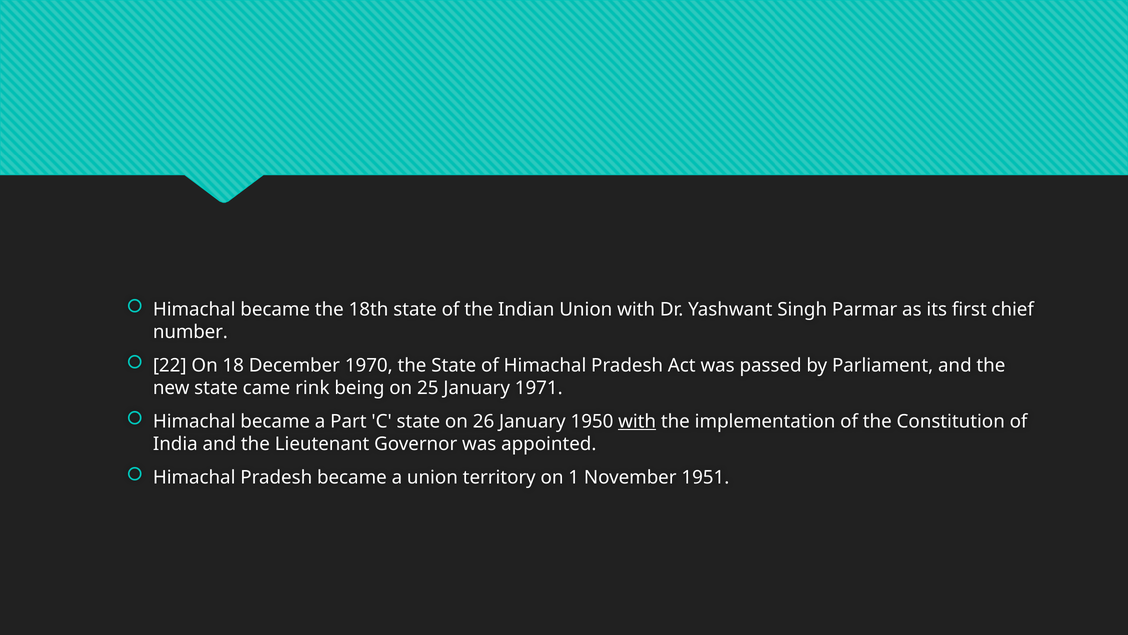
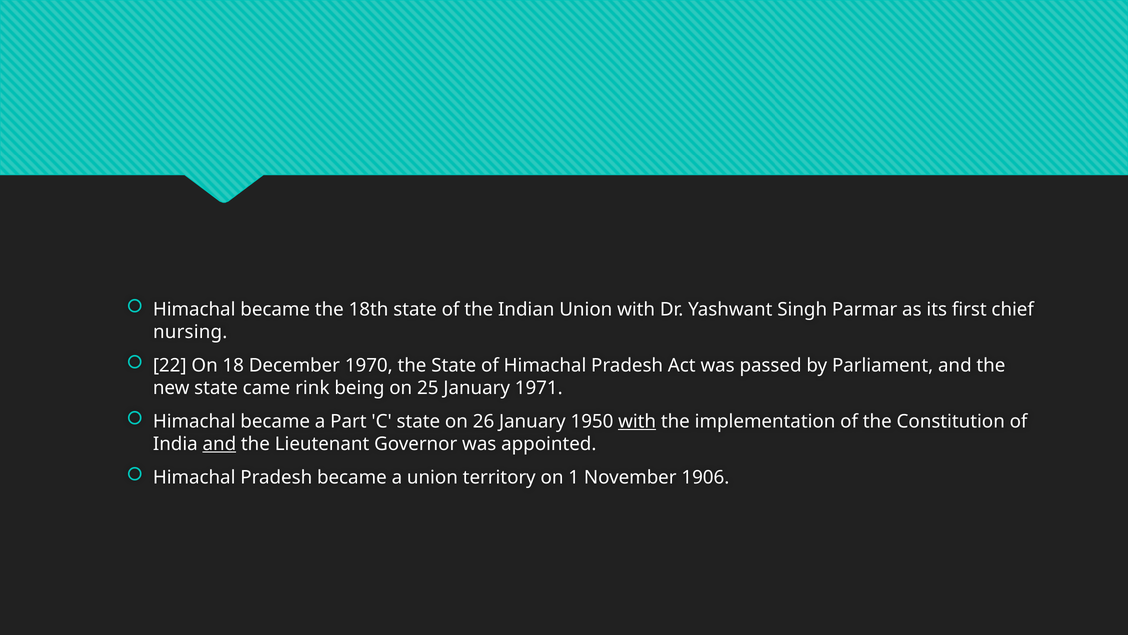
number: number -> nursing (190, 332)
and underline: none -> present (219, 444)
1951: 1951 -> 1906 (705, 477)
